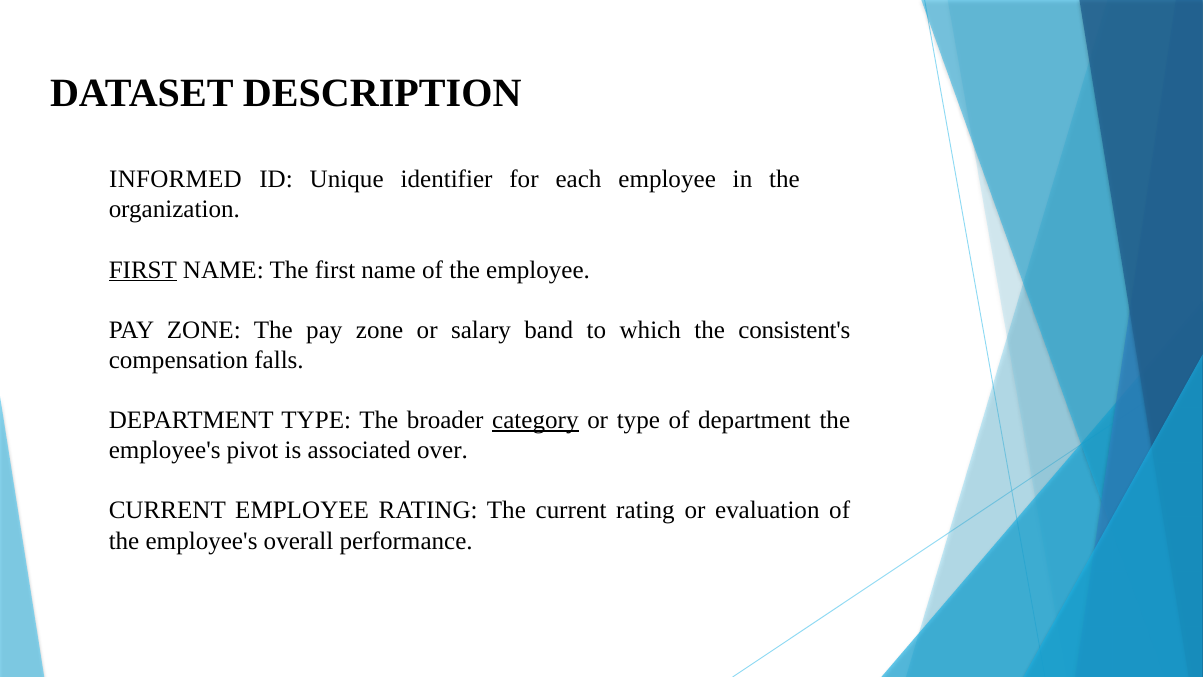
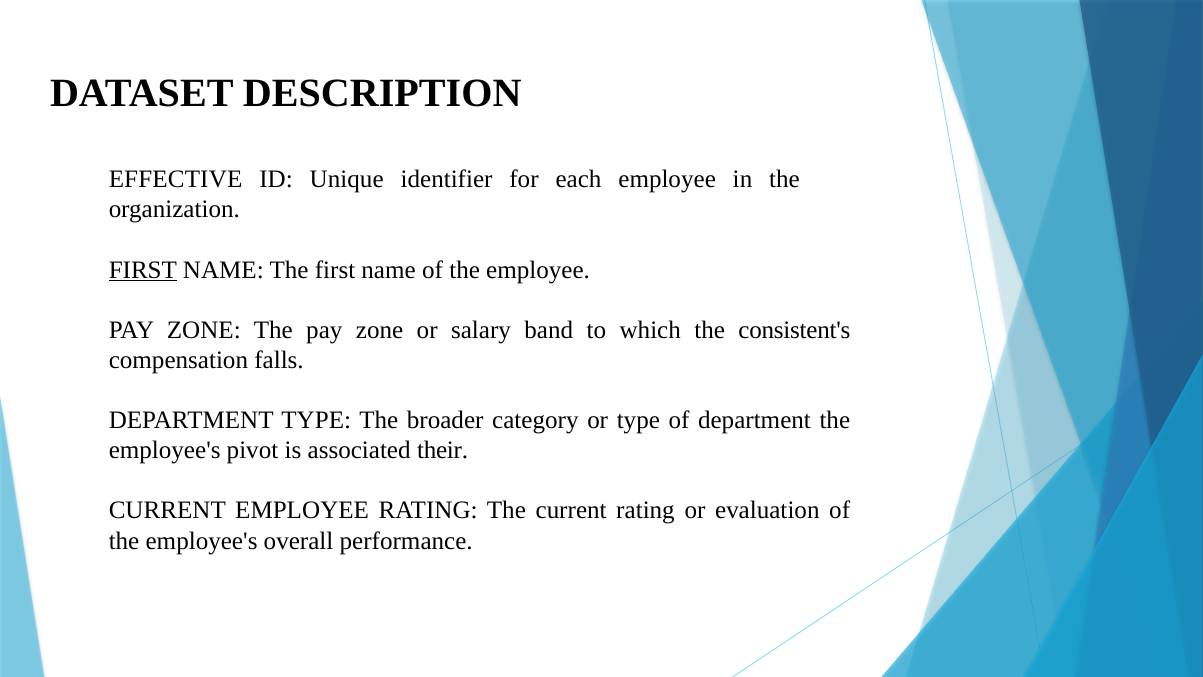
INFORMED: INFORMED -> EFFECTIVE (176, 179)
category underline: present -> none (535, 420)
over: over -> their (443, 450)
